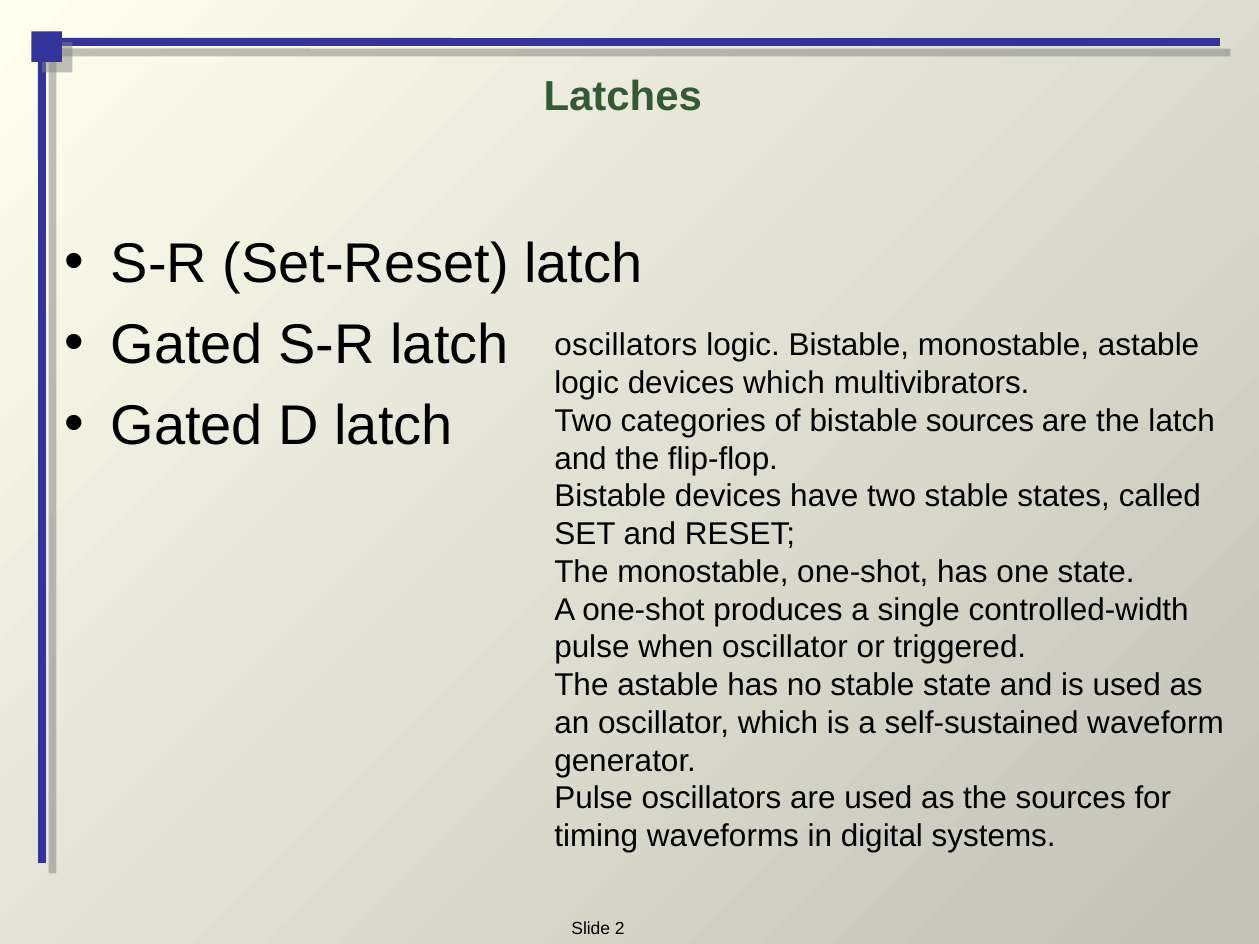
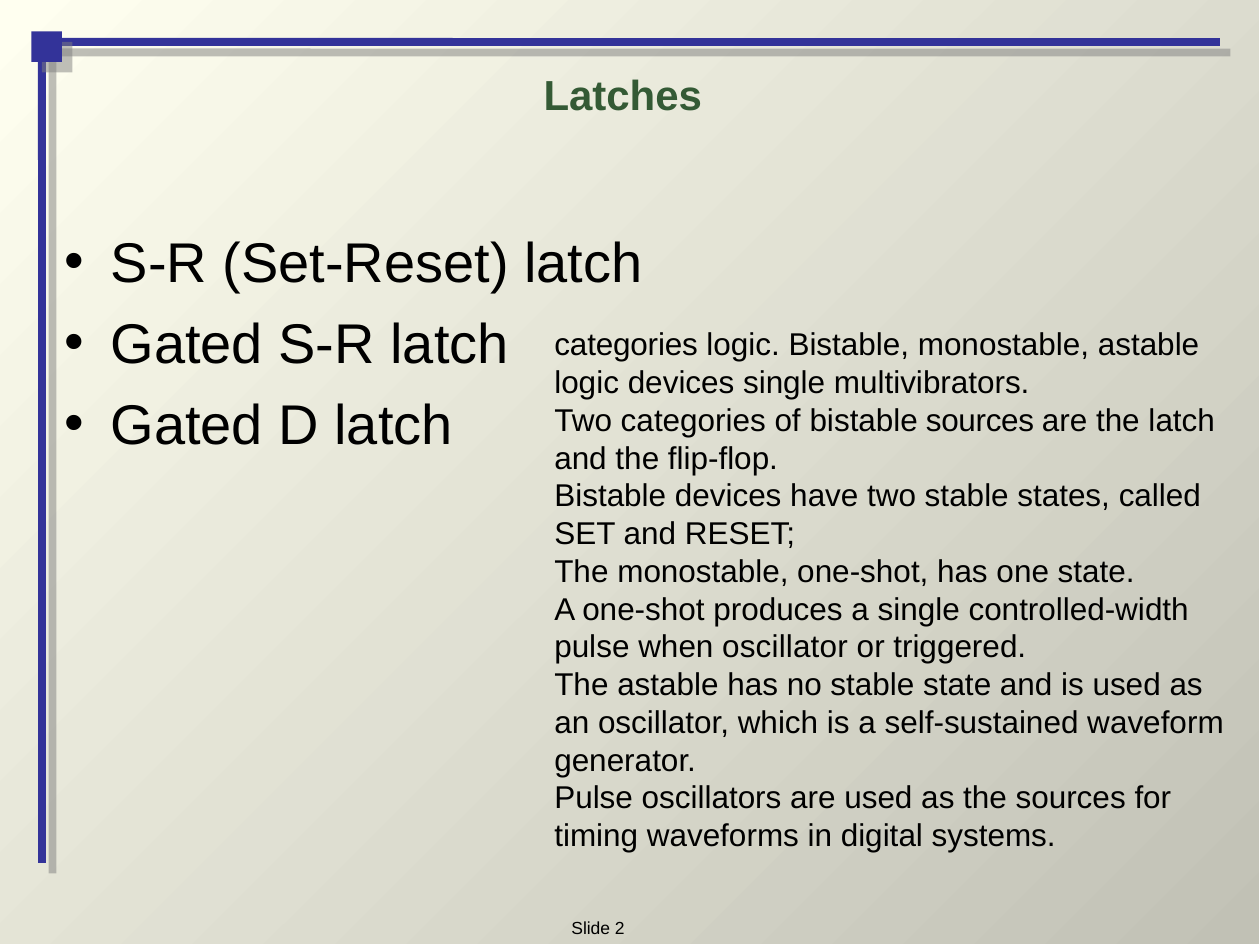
oscillators: oscillators -> categories (626, 346)
devices which: which -> single (784, 383)
